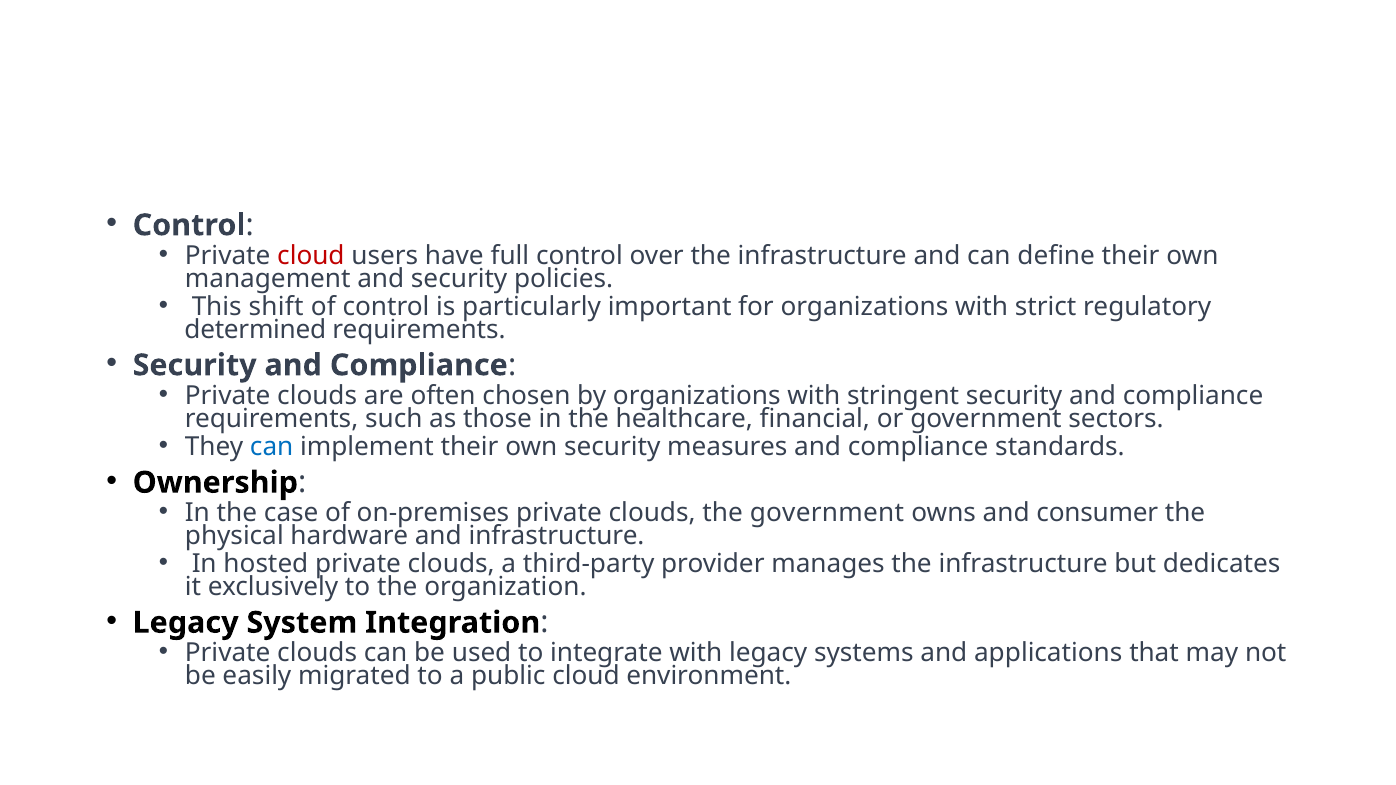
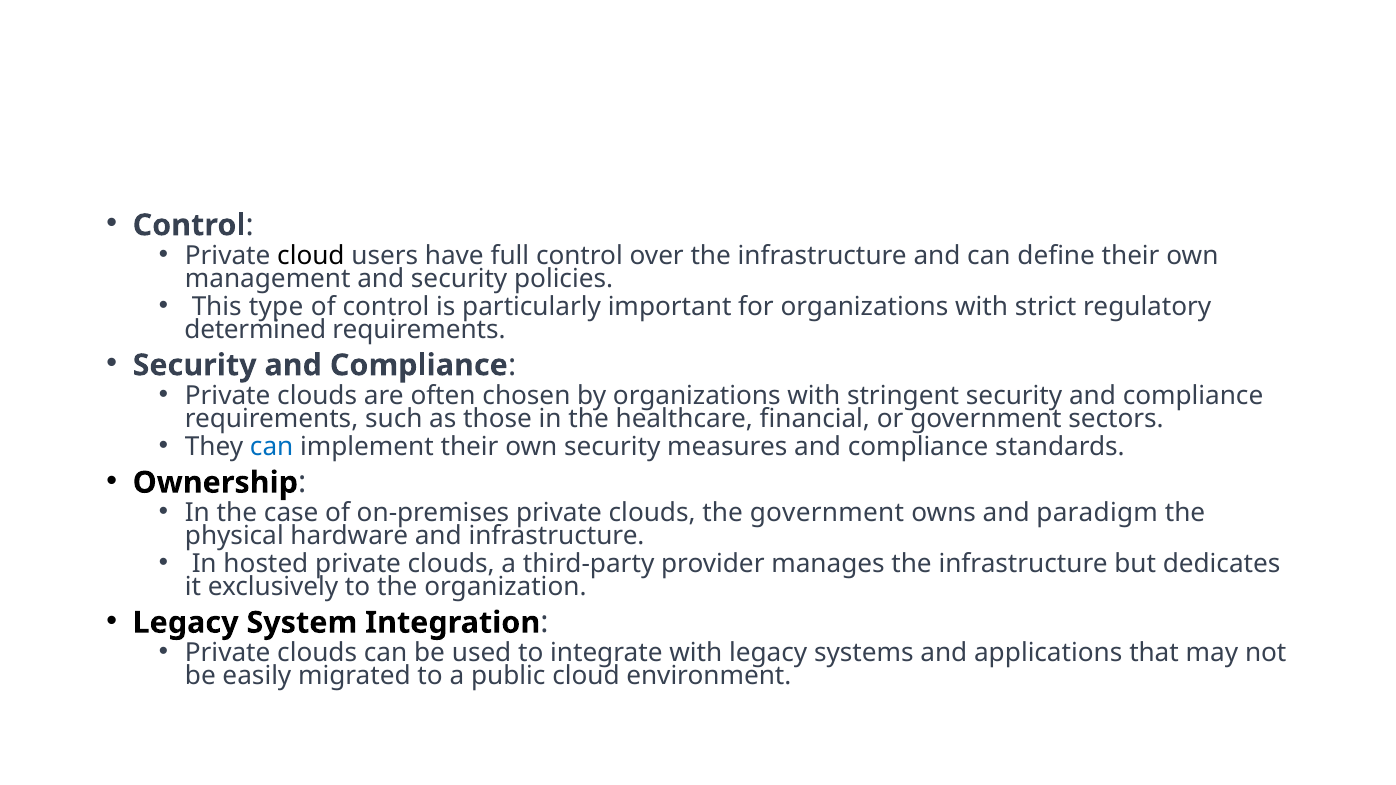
cloud colour: red -> black (311, 256)
shift: shift -> type (276, 307)
consumer: consumer -> paradigm (1097, 513)
